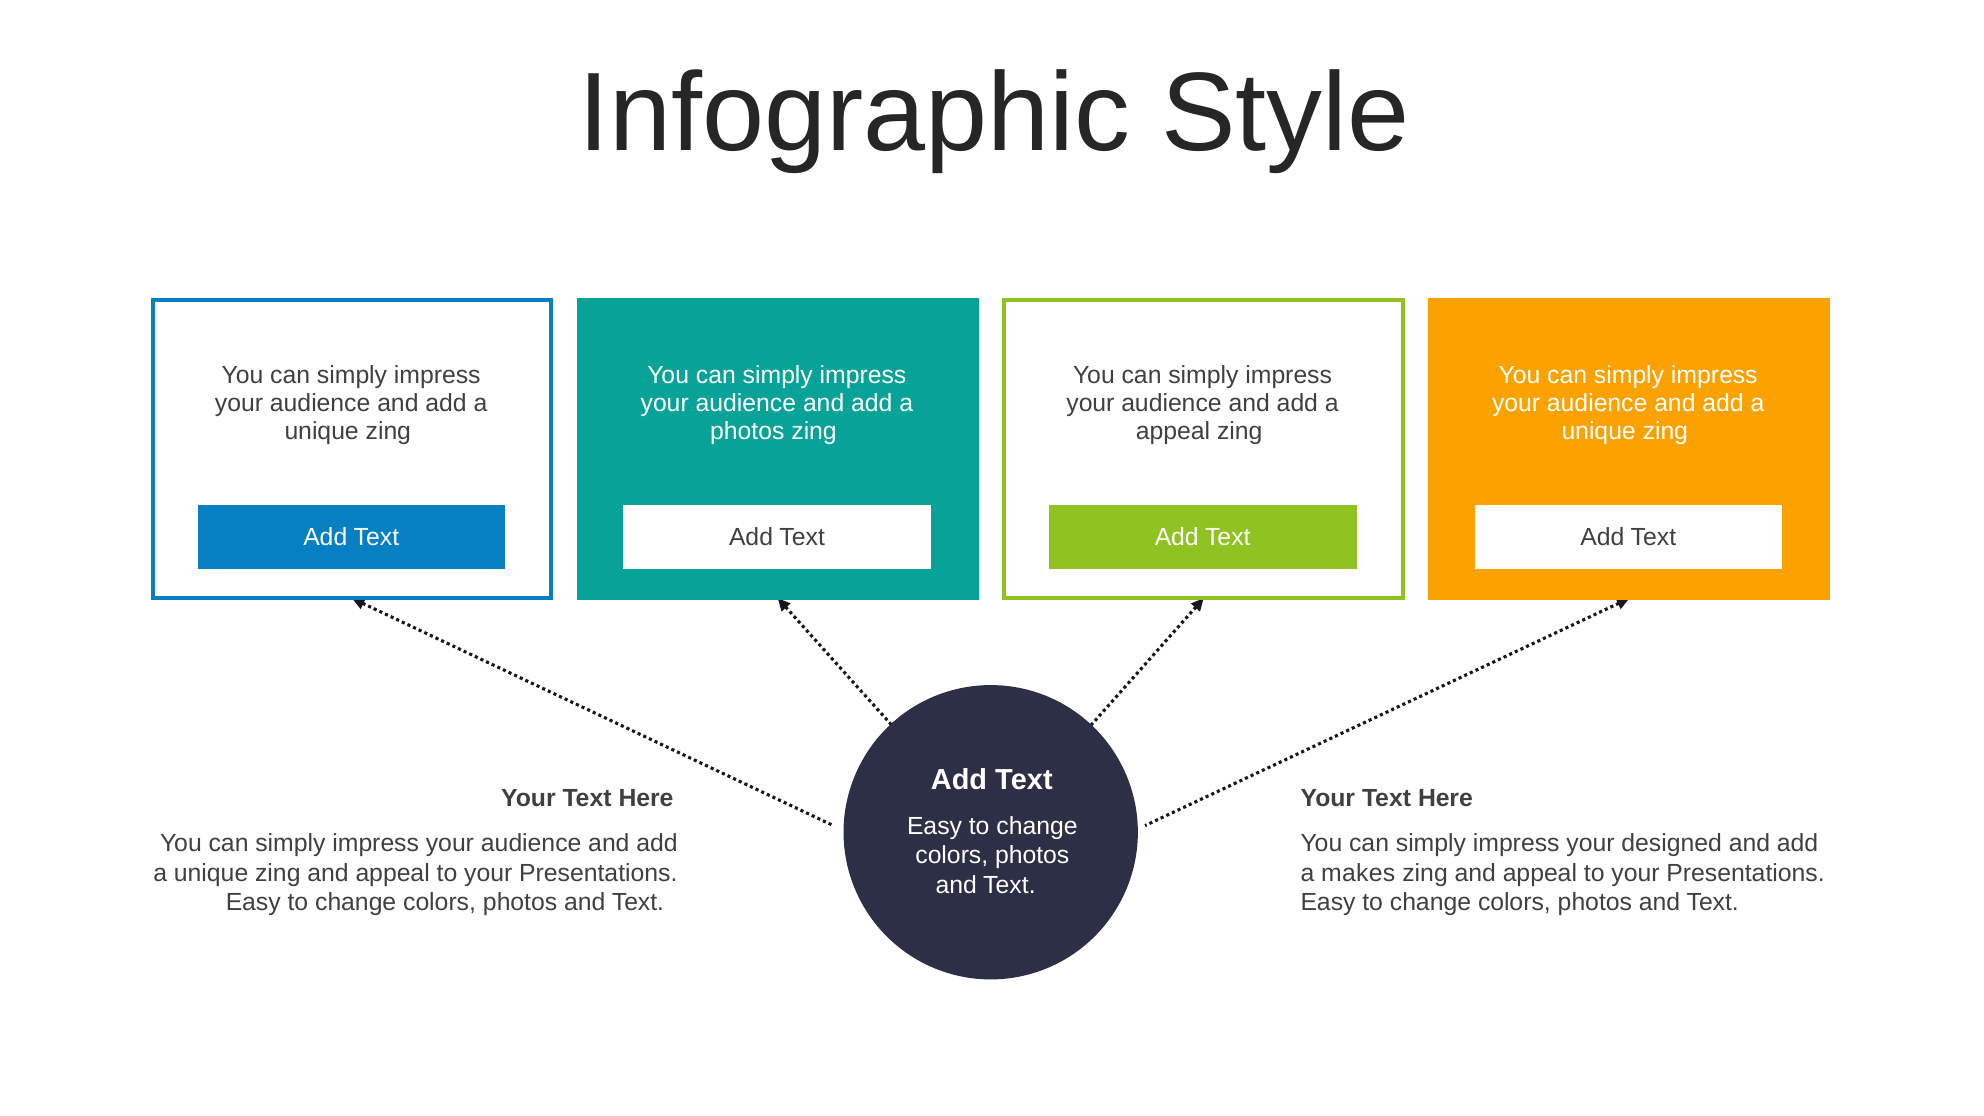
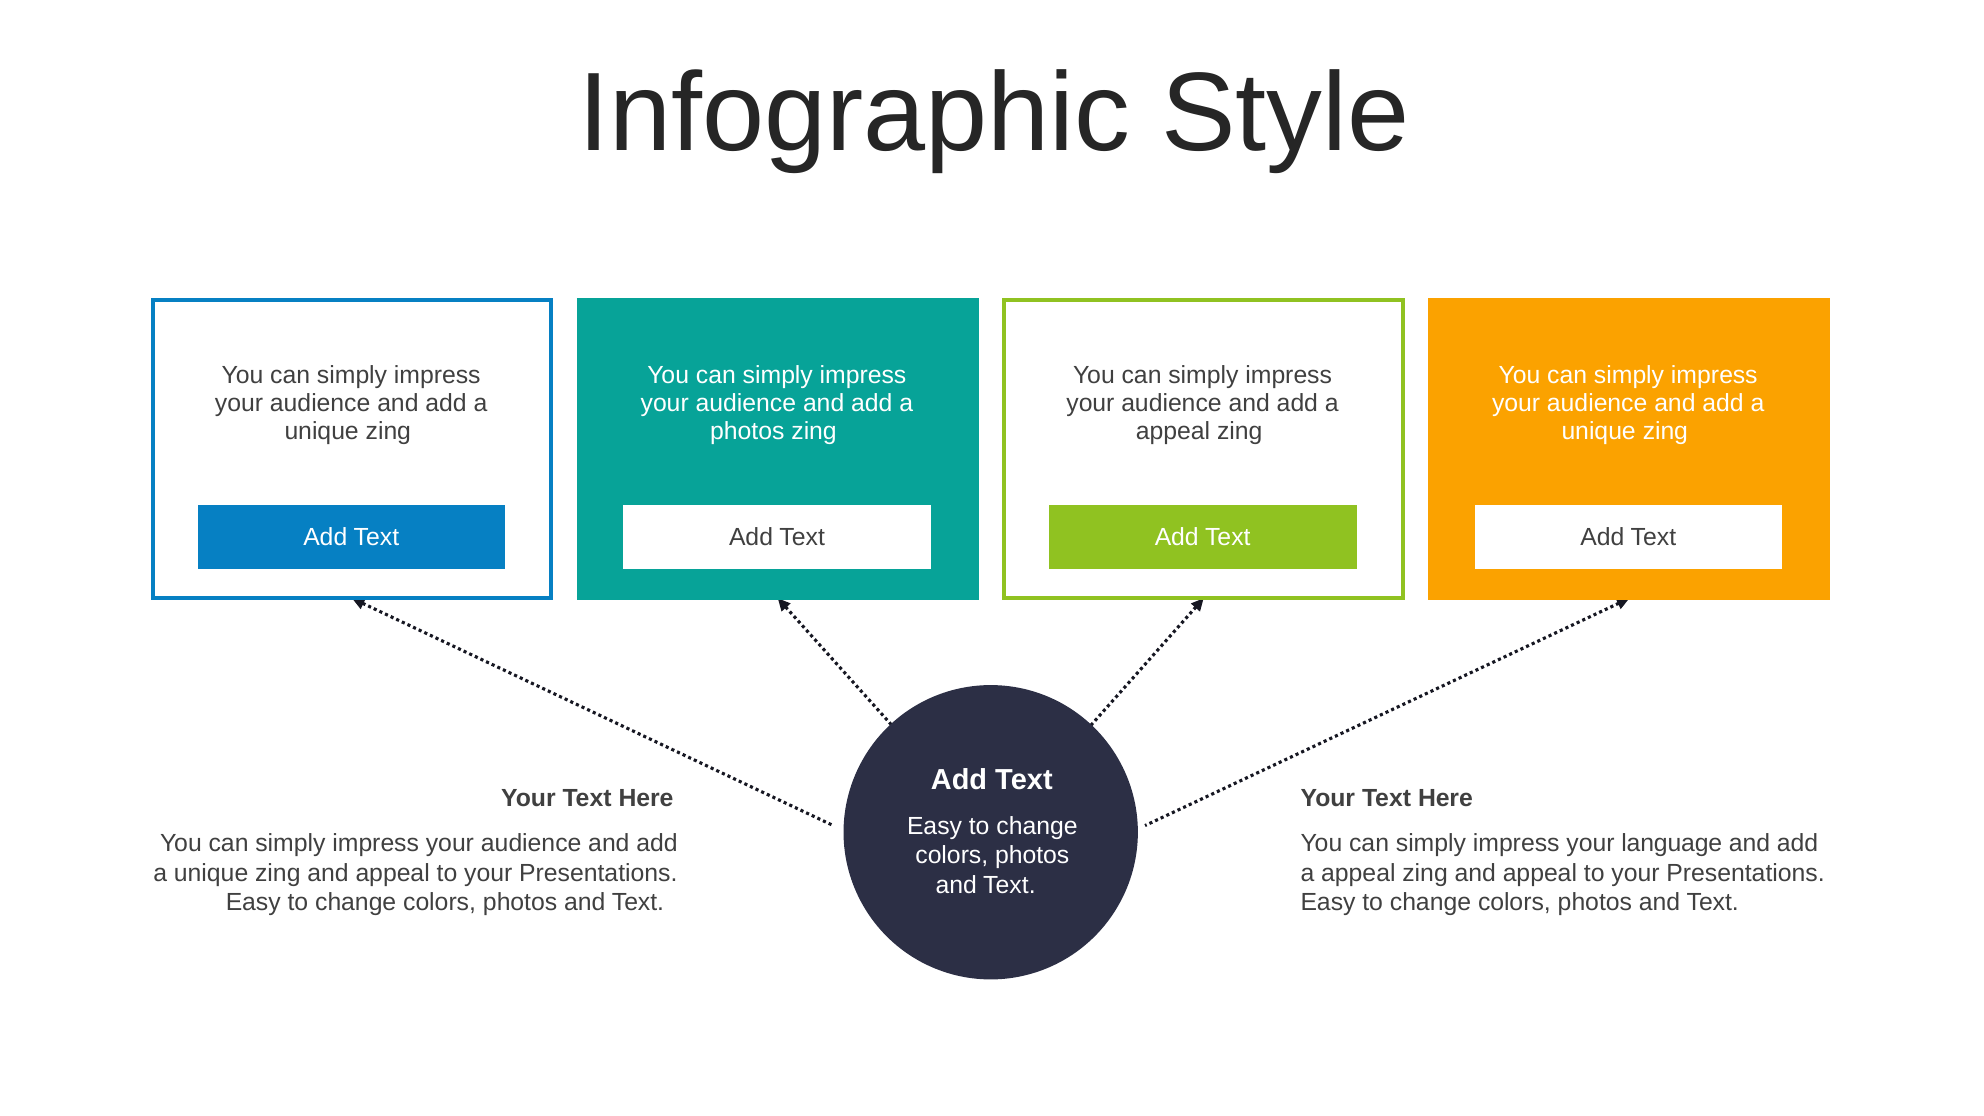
designed: designed -> language (1672, 843)
makes: makes -> appeal (1358, 873)
